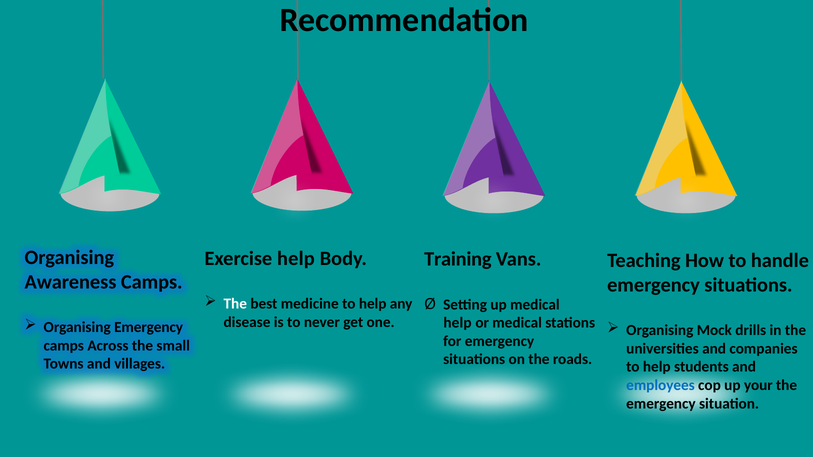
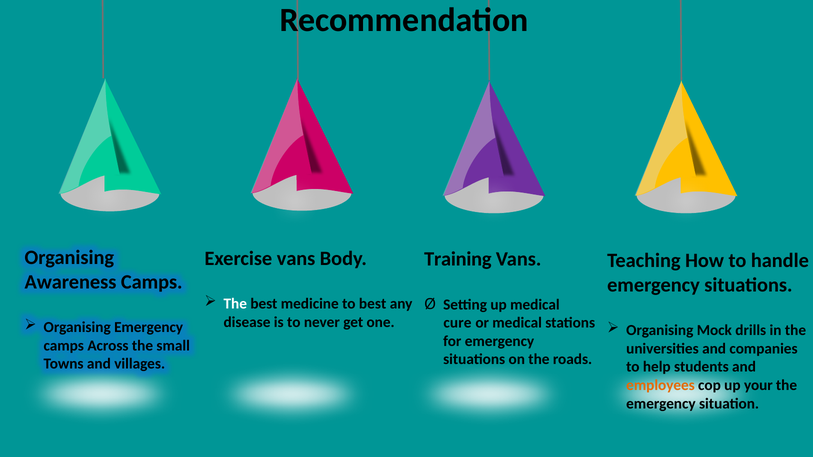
Exercise help: help -> vans (296, 259)
medicine to help: help -> best (373, 304)
help: help -> cure (458, 323)
employees colour: blue -> orange (661, 385)
